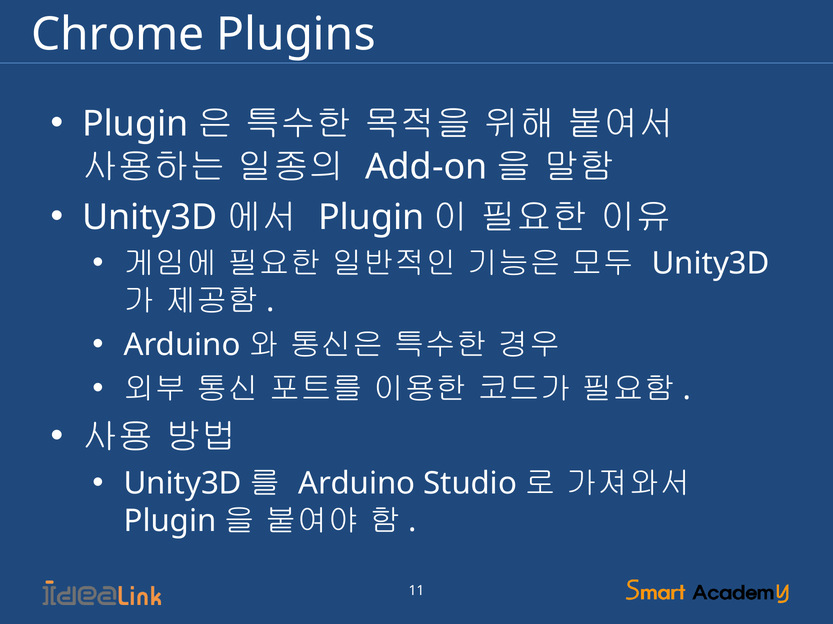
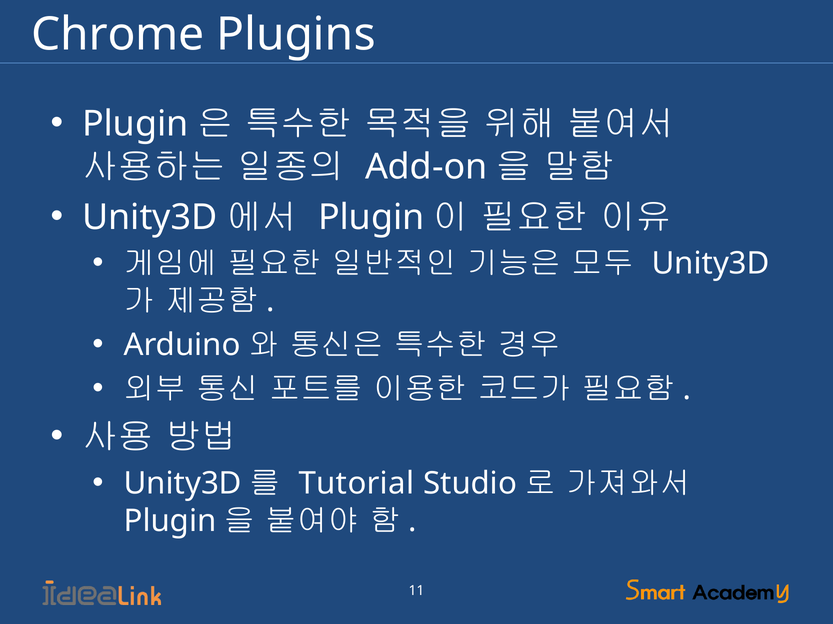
Arduino: Arduino -> Tutorial (356, 484)
